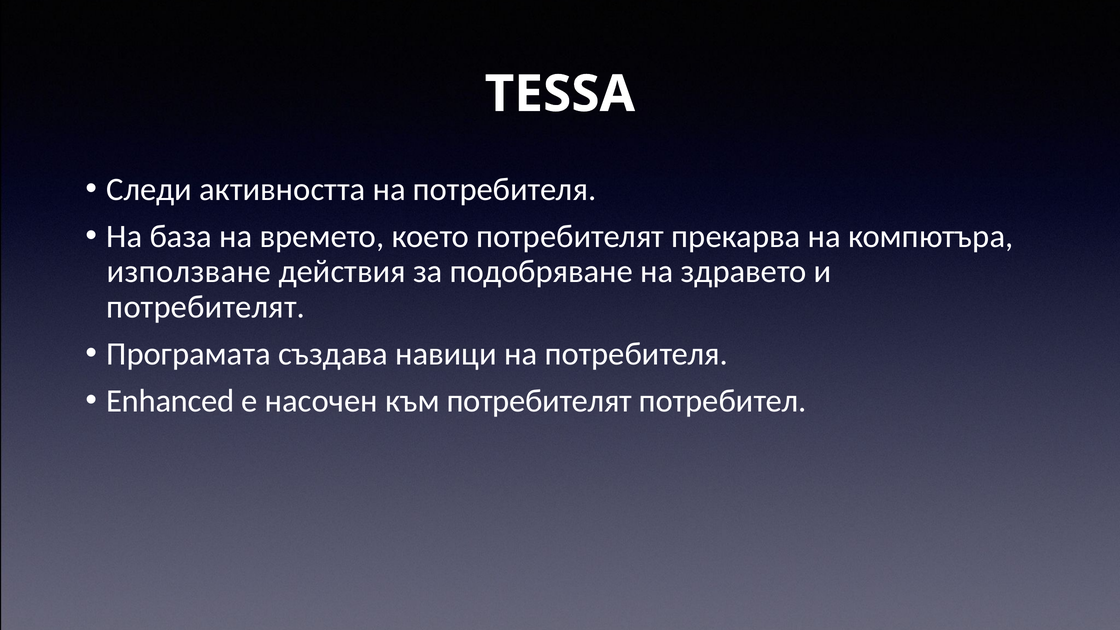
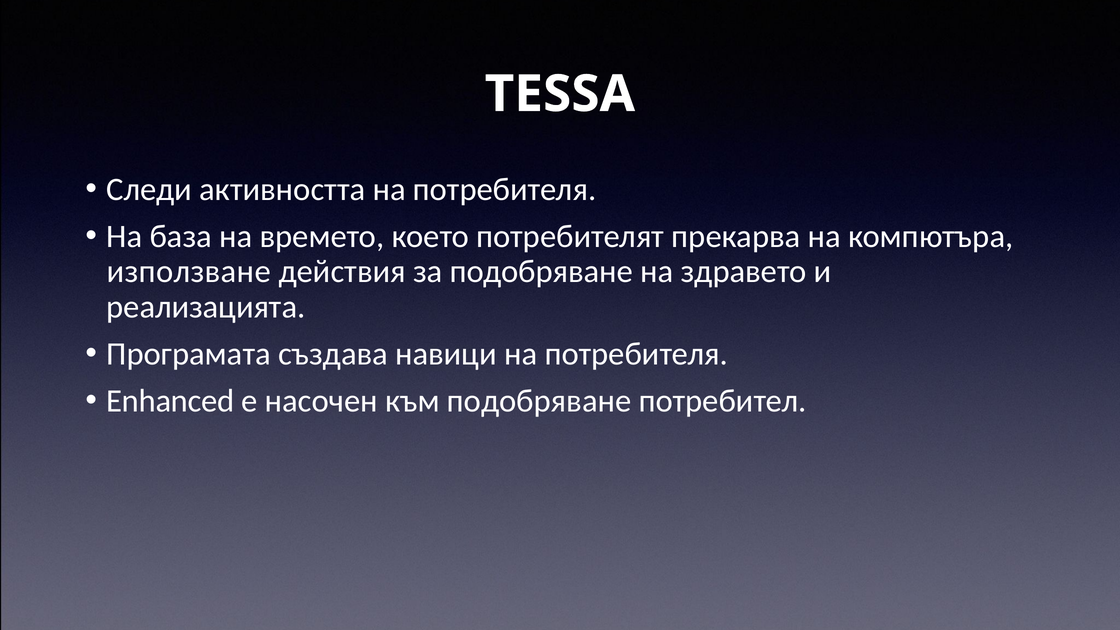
потребителят: потребителят -> реализацията (206, 307)
към потребителят: потребителят -> подобряване (539, 401)
